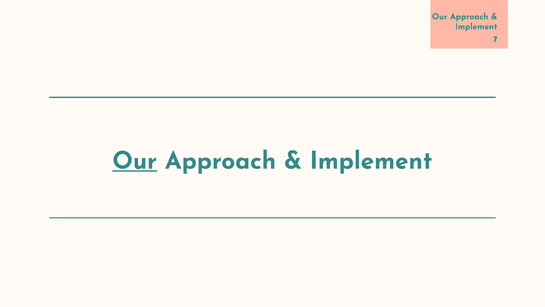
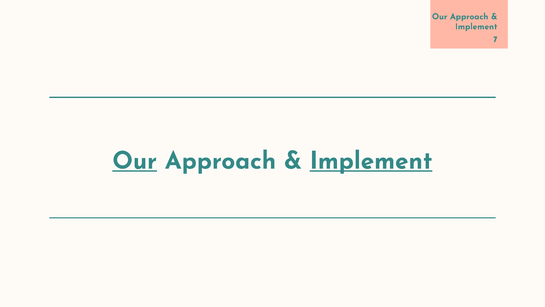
Implement underline: none -> present (371, 160)
